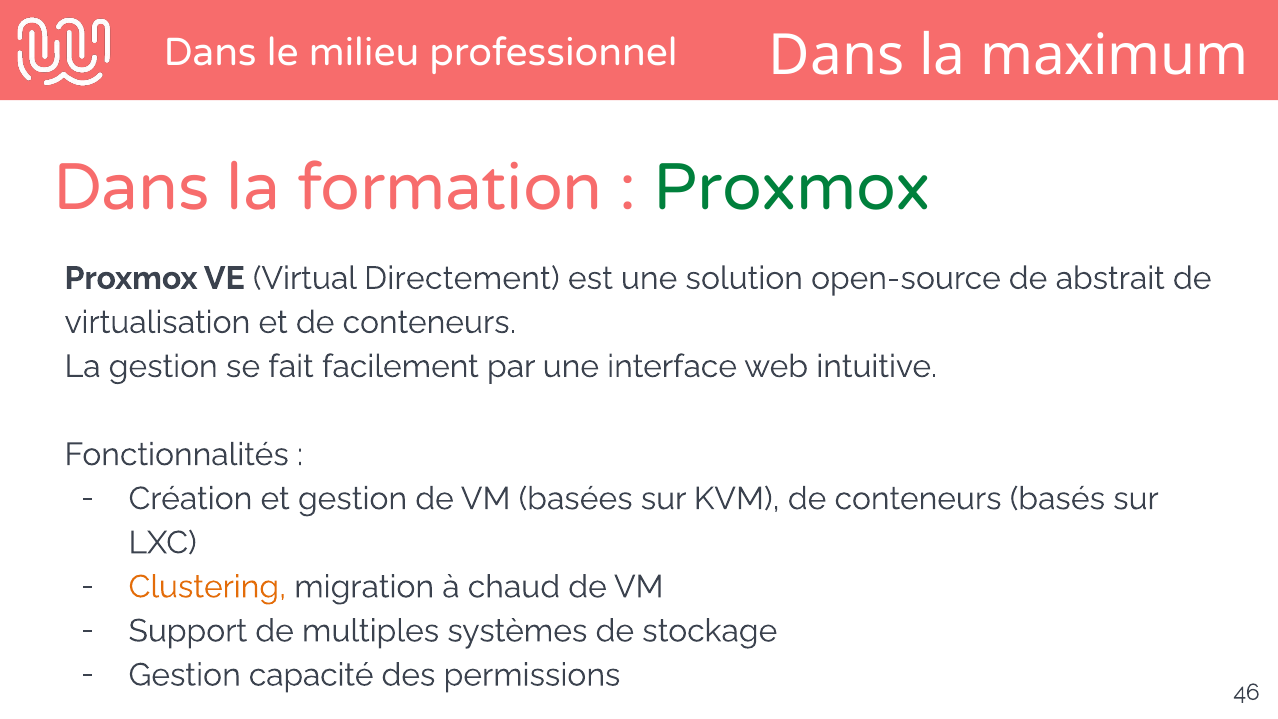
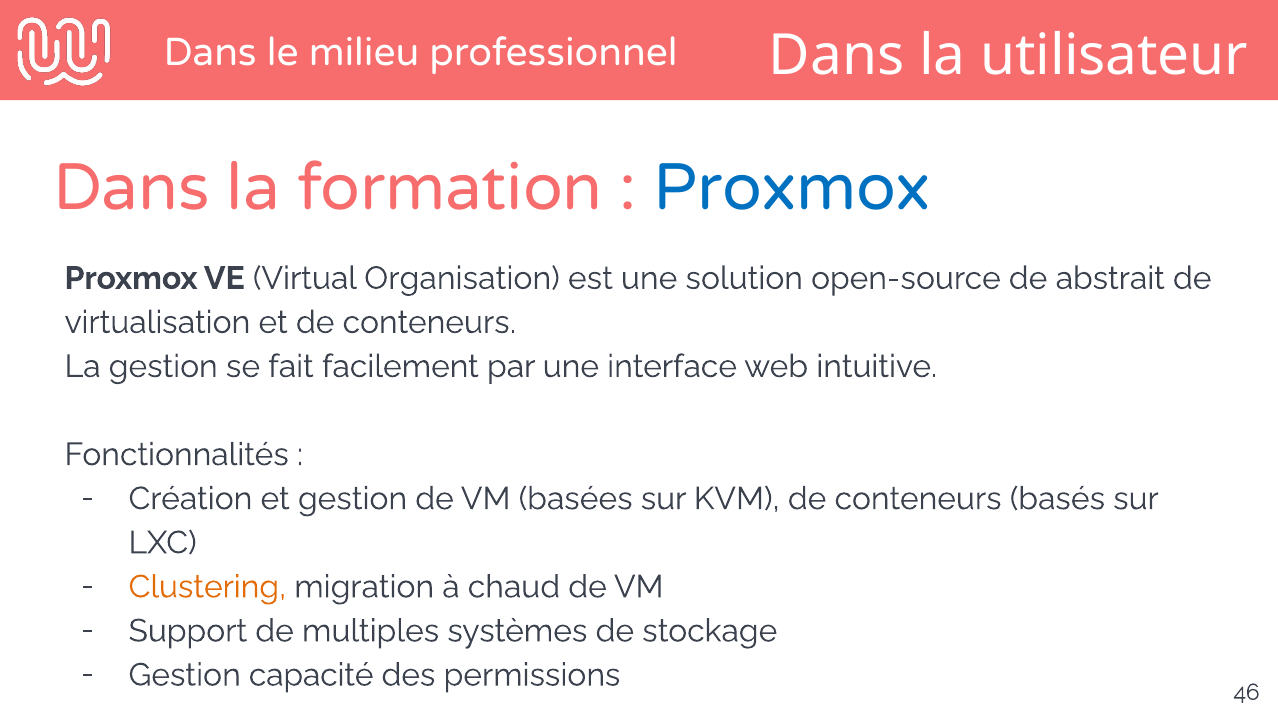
maximum: maximum -> utilisateur (1114, 56)
Proxmox colour: green -> blue (793, 188)
Directement: Directement -> Organisation (462, 278)
